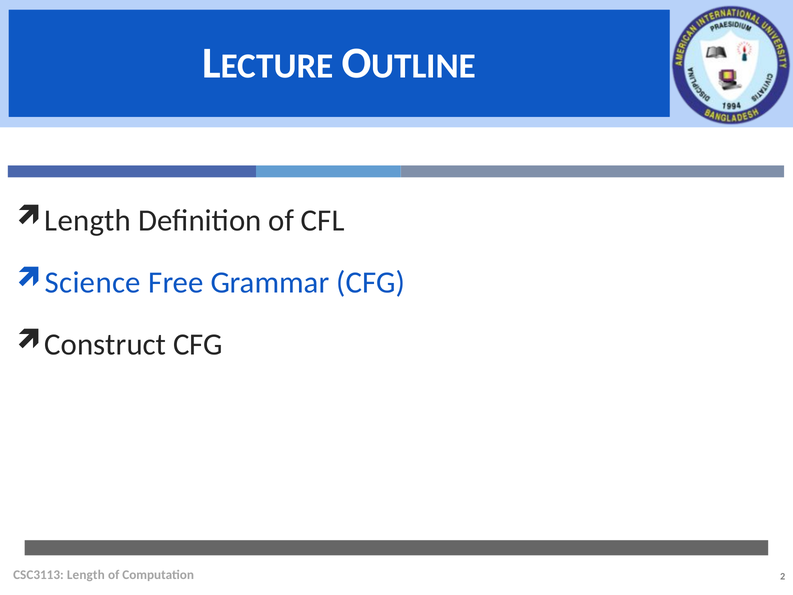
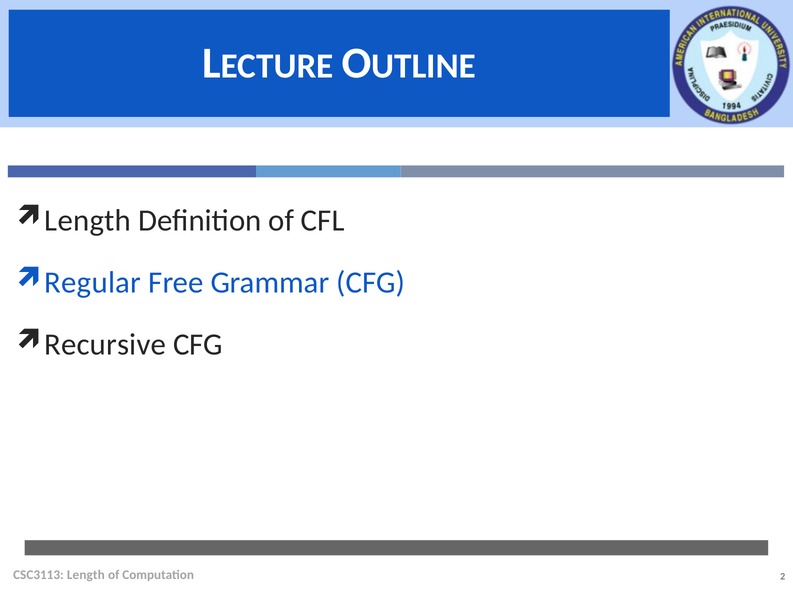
Science: Science -> Regular (93, 282)
Construct: Construct -> Recursive (105, 344)
